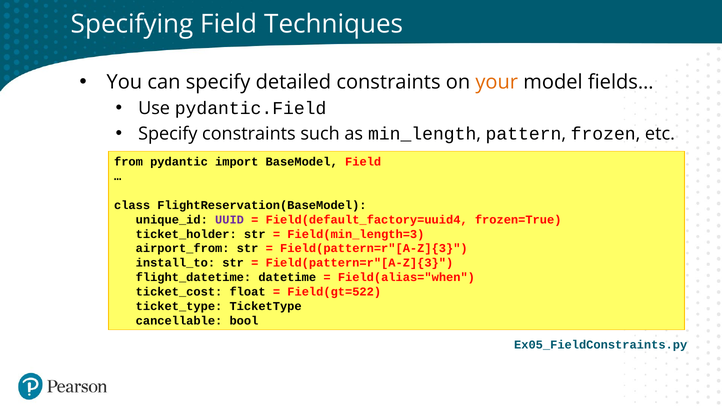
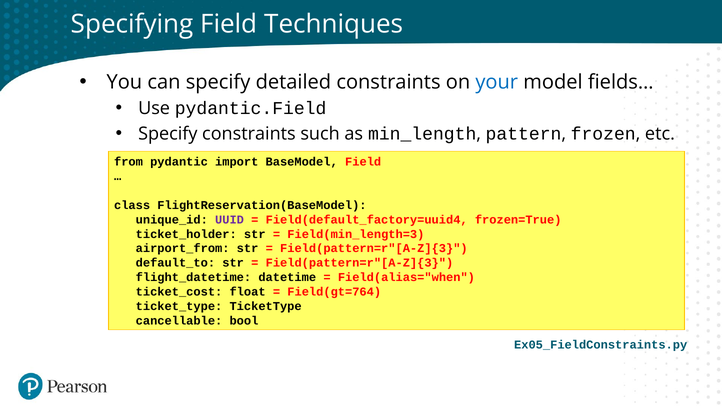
your colour: orange -> blue (497, 82)
install_to: install_to -> default_to (175, 263)
Field(gt=522: Field(gt=522 -> Field(gt=764 (334, 292)
